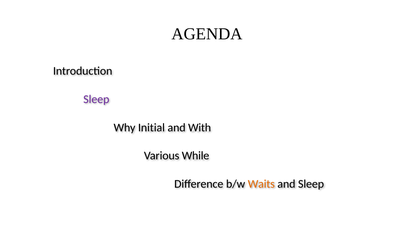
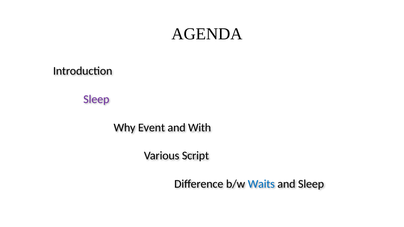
Initial: Initial -> Event (151, 128)
While: While -> Script (195, 156)
Waits colour: orange -> blue (261, 184)
